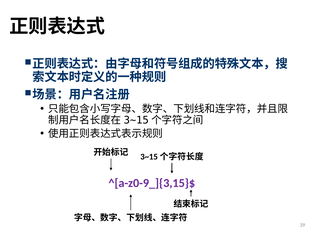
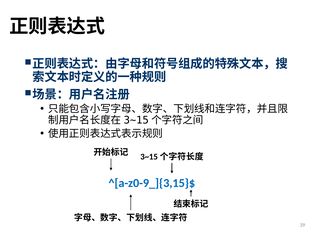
^[a-z0-9_]{3,15}$ colour: purple -> blue (152, 183)
